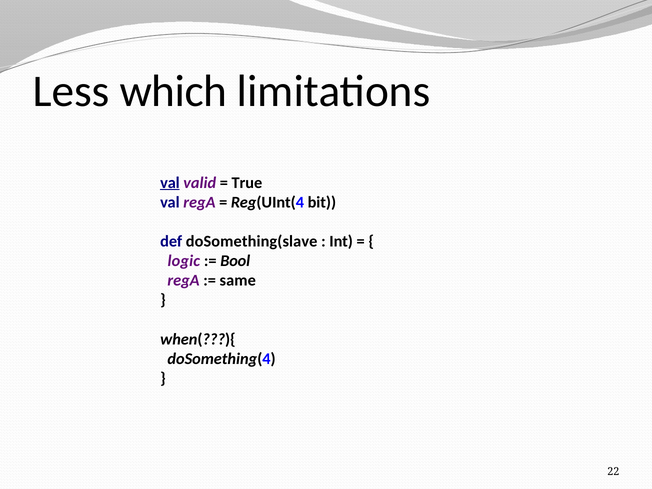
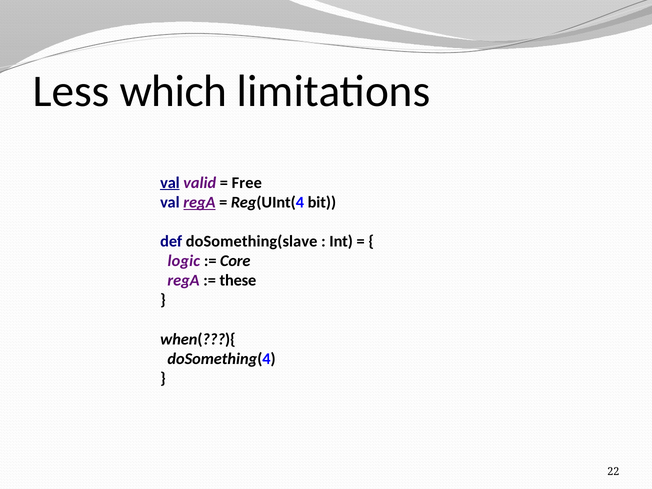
True: True -> Free (247, 183)
regA underline: none -> present (199, 202)
Bool: Bool -> Core (235, 261)
same: same -> these (238, 281)
